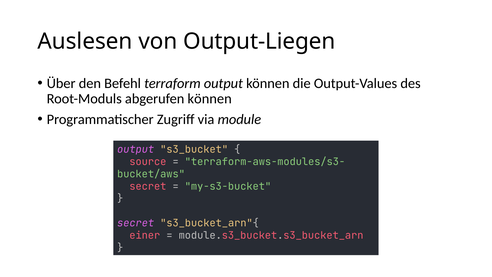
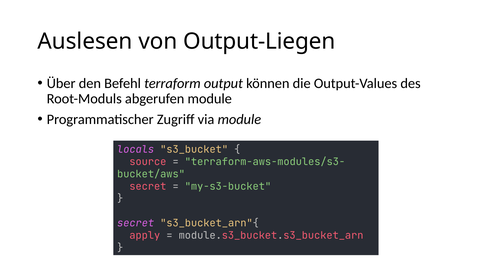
abgerufen können: können -> module (210, 99)
output: output -> locals (136, 149)
einer: einer -> apply (145, 235)
